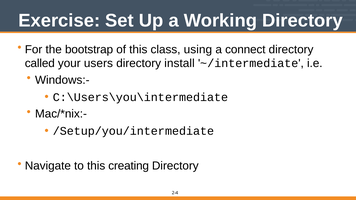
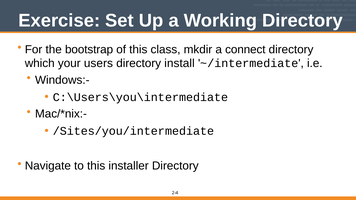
using: using -> mkdir (198, 50)
called: called -> which (40, 63)
/Setup/you/intermediate: /Setup/you/intermediate -> /Sites/you/intermediate (133, 131)
creating: creating -> installer (129, 166)
